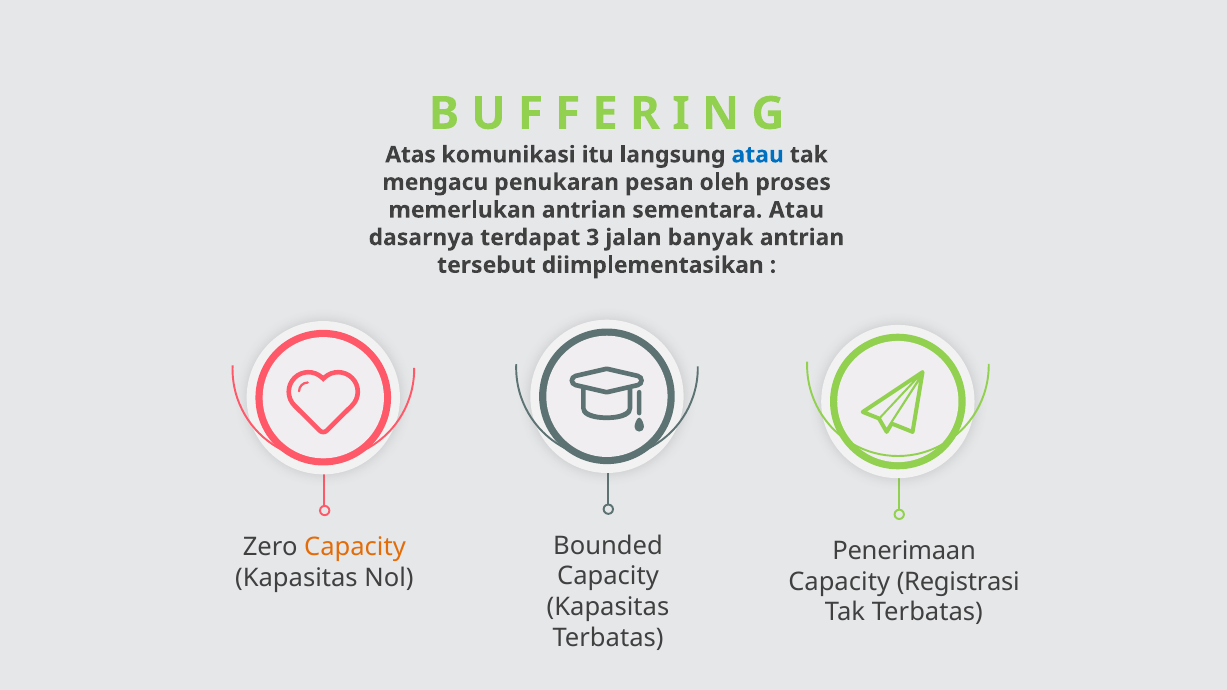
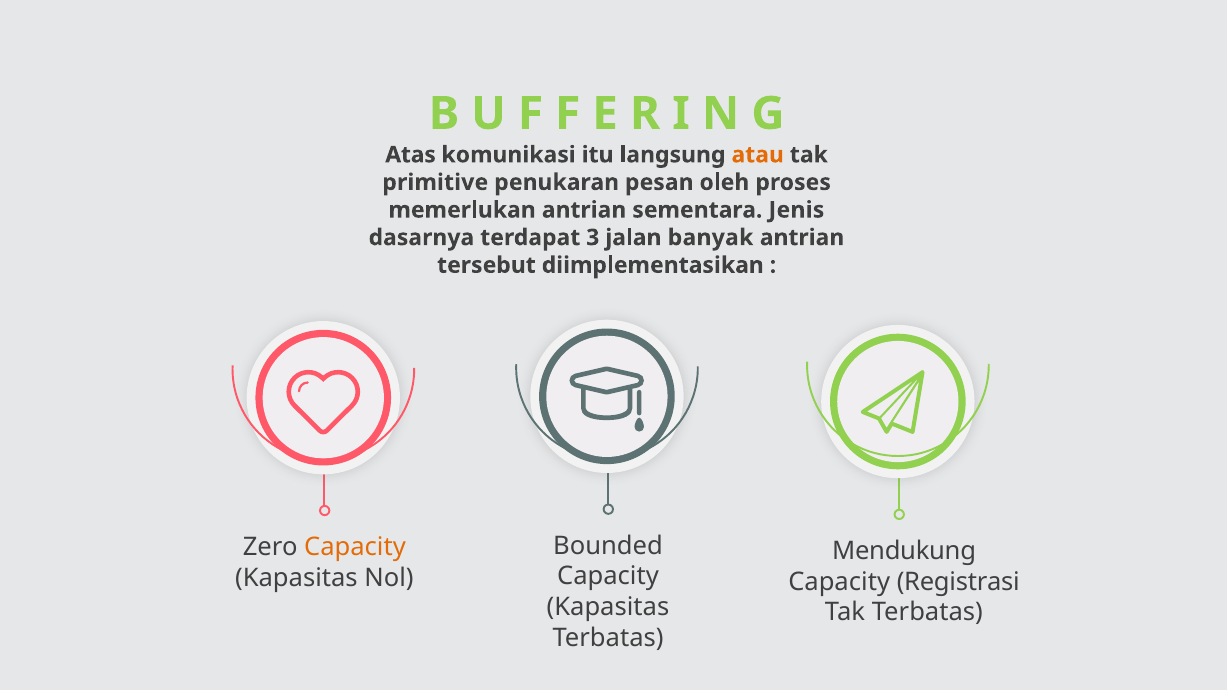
atau colour: blue -> orange (758, 155)
mengacu: mengacu -> primitive (435, 182)
sementara Atau: Atau -> Jenis (796, 210)
Penerimaan: Penerimaan -> Mendukung (904, 551)
